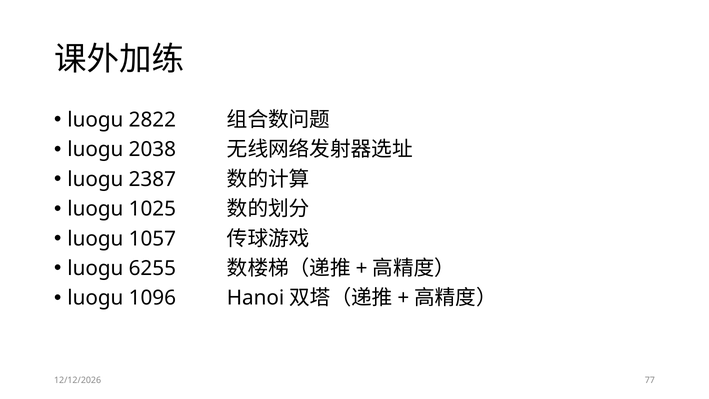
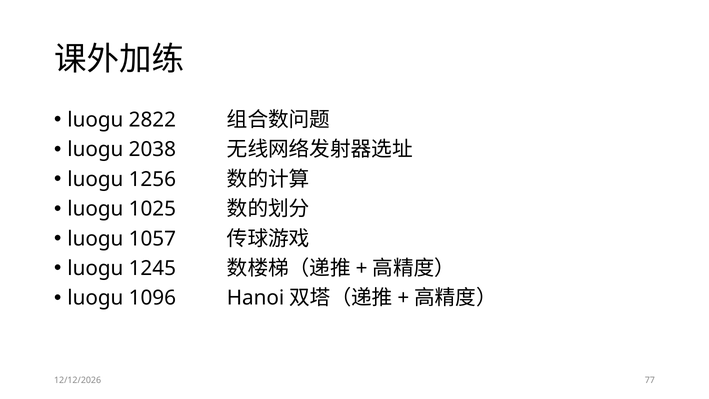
2387: 2387 -> 1256 (152, 179)
6255: 6255 -> 1245 (152, 268)
